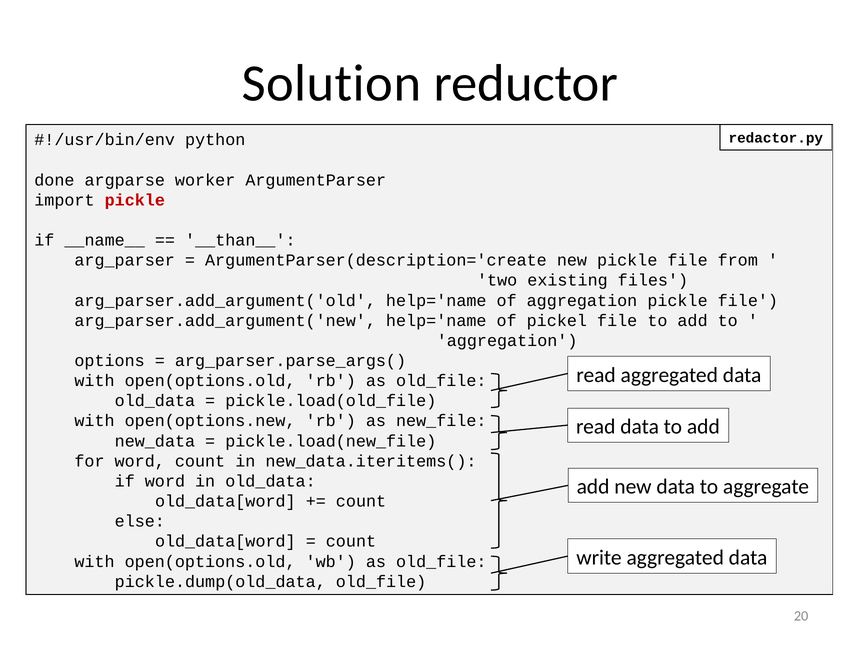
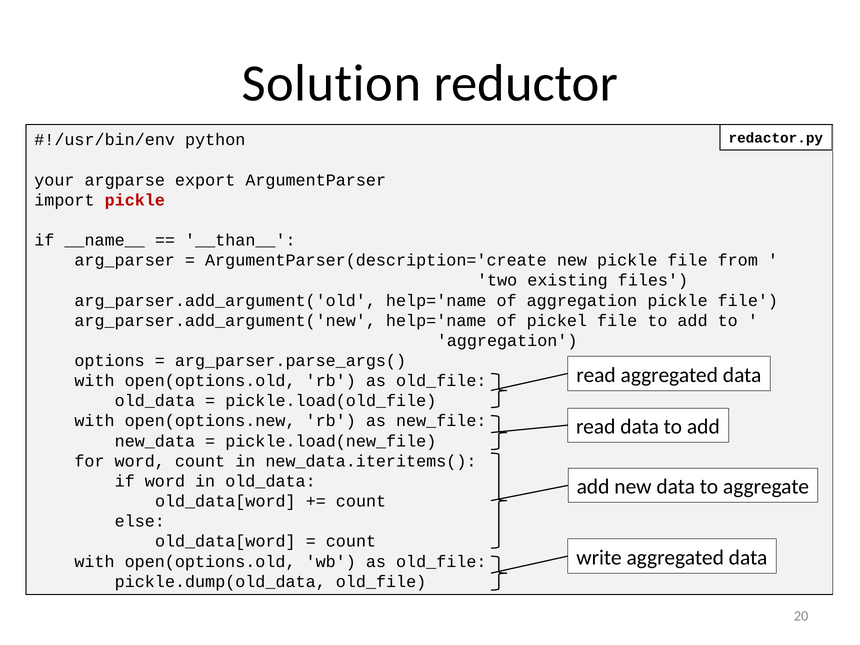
done: done -> your (54, 180)
worker: worker -> export (205, 180)
